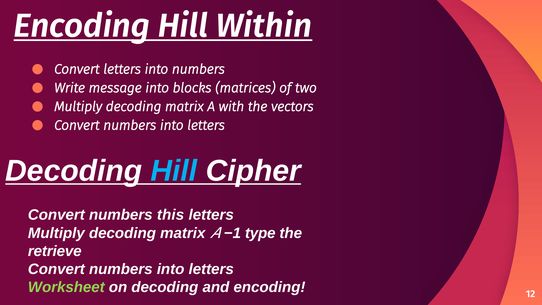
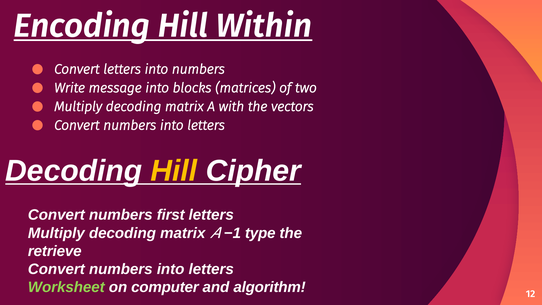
Hill colour: light blue -> yellow (174, 171)
this: this -> first (171, 215)
on decoding: decoding -> computer (165, 287)
and encoding: encoding -> algorithm (270, 287)
